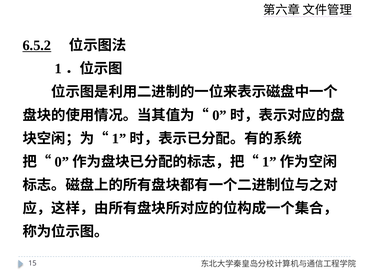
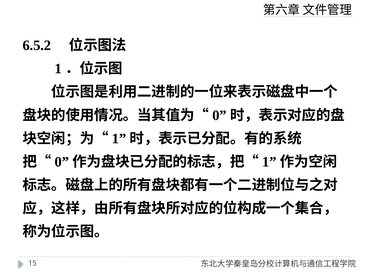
6.5.2 underline: present -> none (37, 45)
